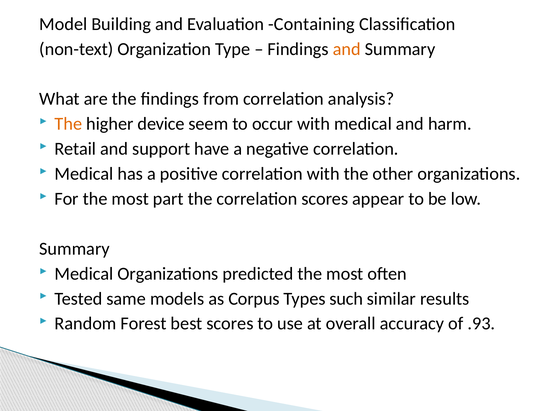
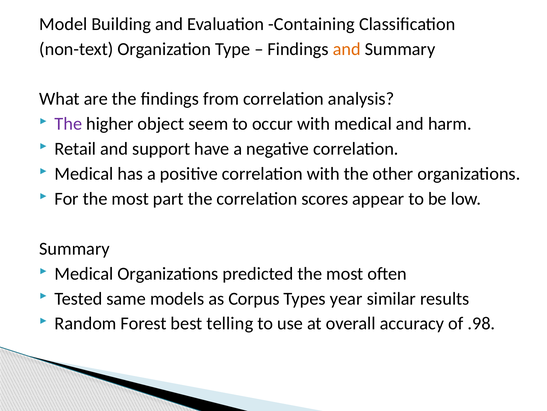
The colour: orange -> purple (68, 124)
device: device -> object (161, 124)
such: such -> year (346, 298)
best scores: scores -> telling (230, 323)
.93: .93 -> .98 (481, 323)
